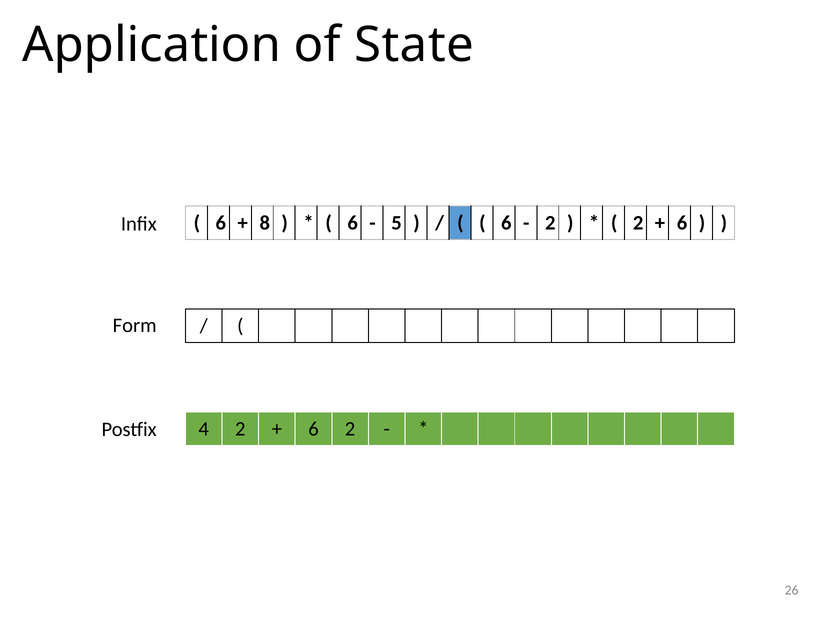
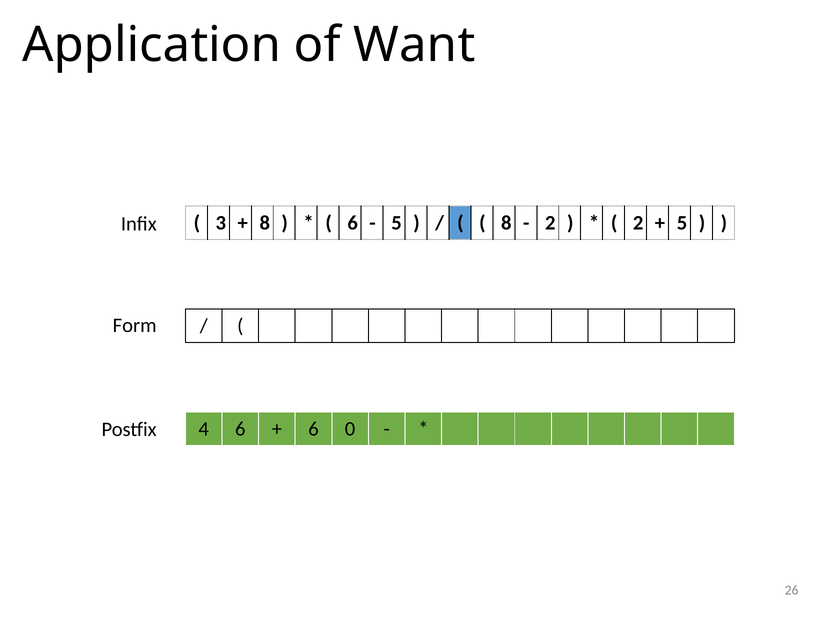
State: State -> Want (414, 45)
6: 6 -> 3 (221, 223)
6: 6 -> 8 (506, 223)
6: 6 -> 5 (682, 223)
4 2: 2 -> 6 (240, 429)
6 2: 2 -> 0 (350, 429)
